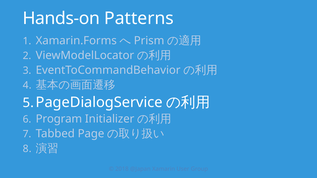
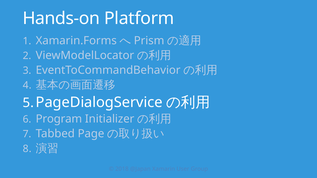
Patterns: Patterns -> Platform (139, 18)
